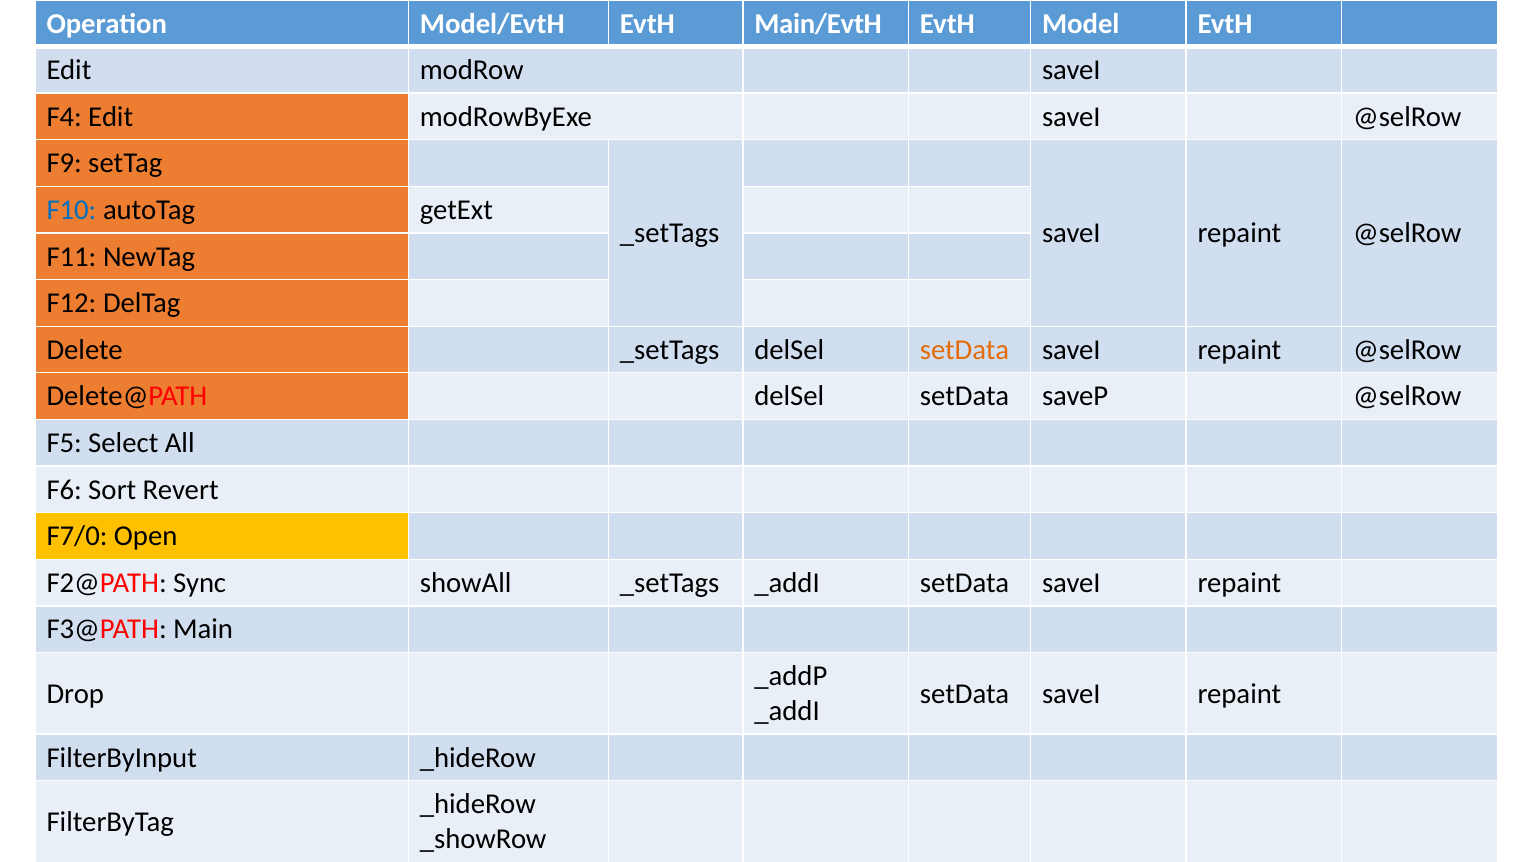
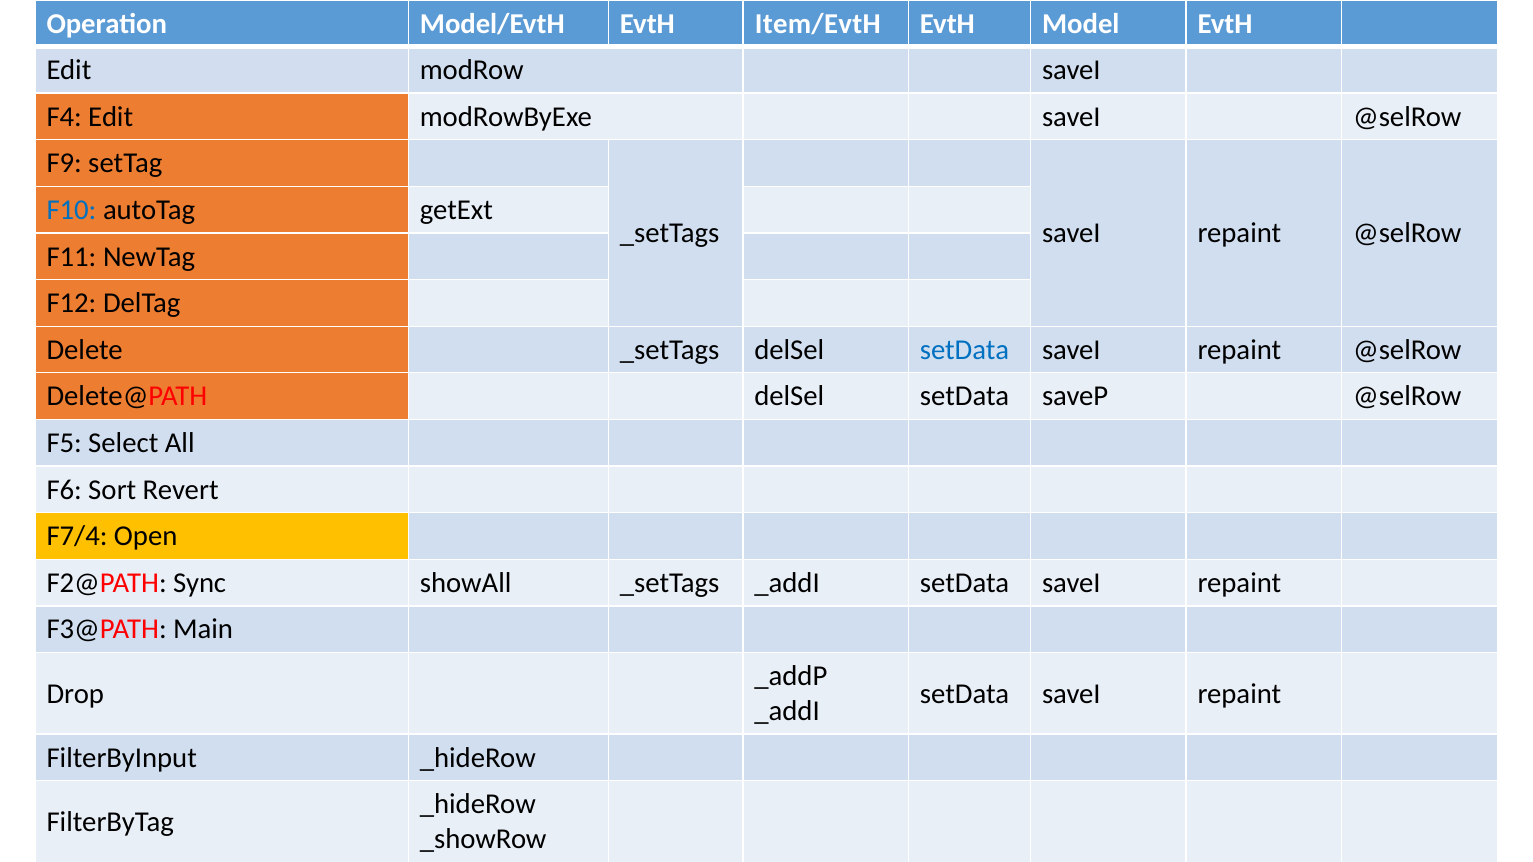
Main/EvtH: Main/EvtH -> Item/EvtH (818, 24)
setData colour: orange -> blue (965, 350)
F7/0: F7/0 -> F7/4 (77, 536)
